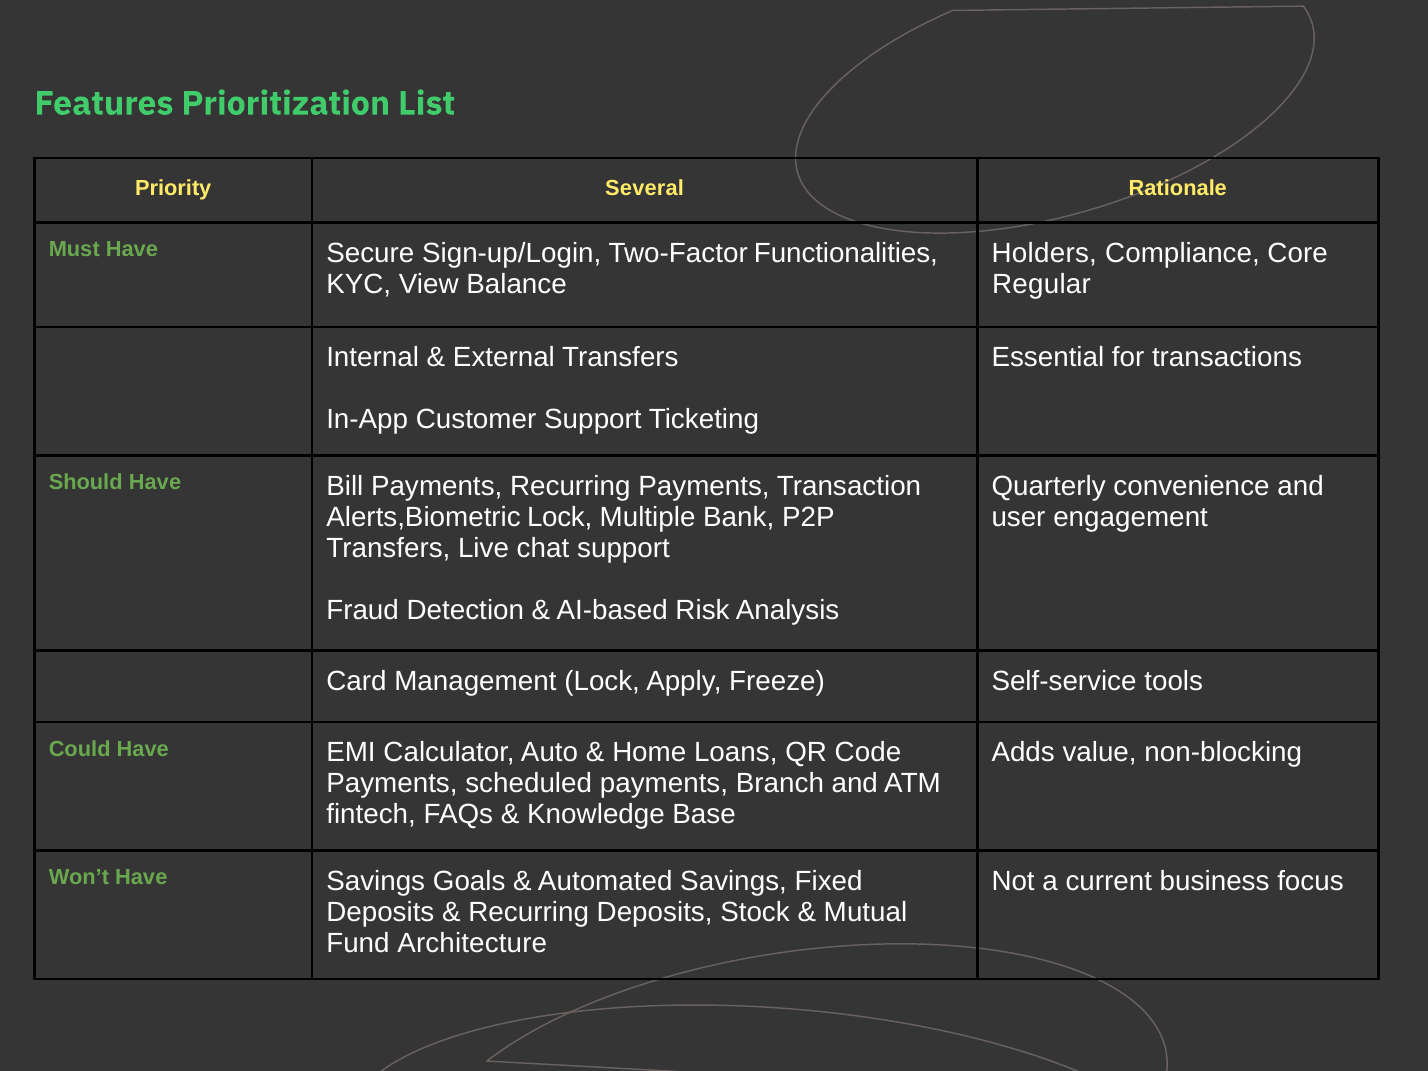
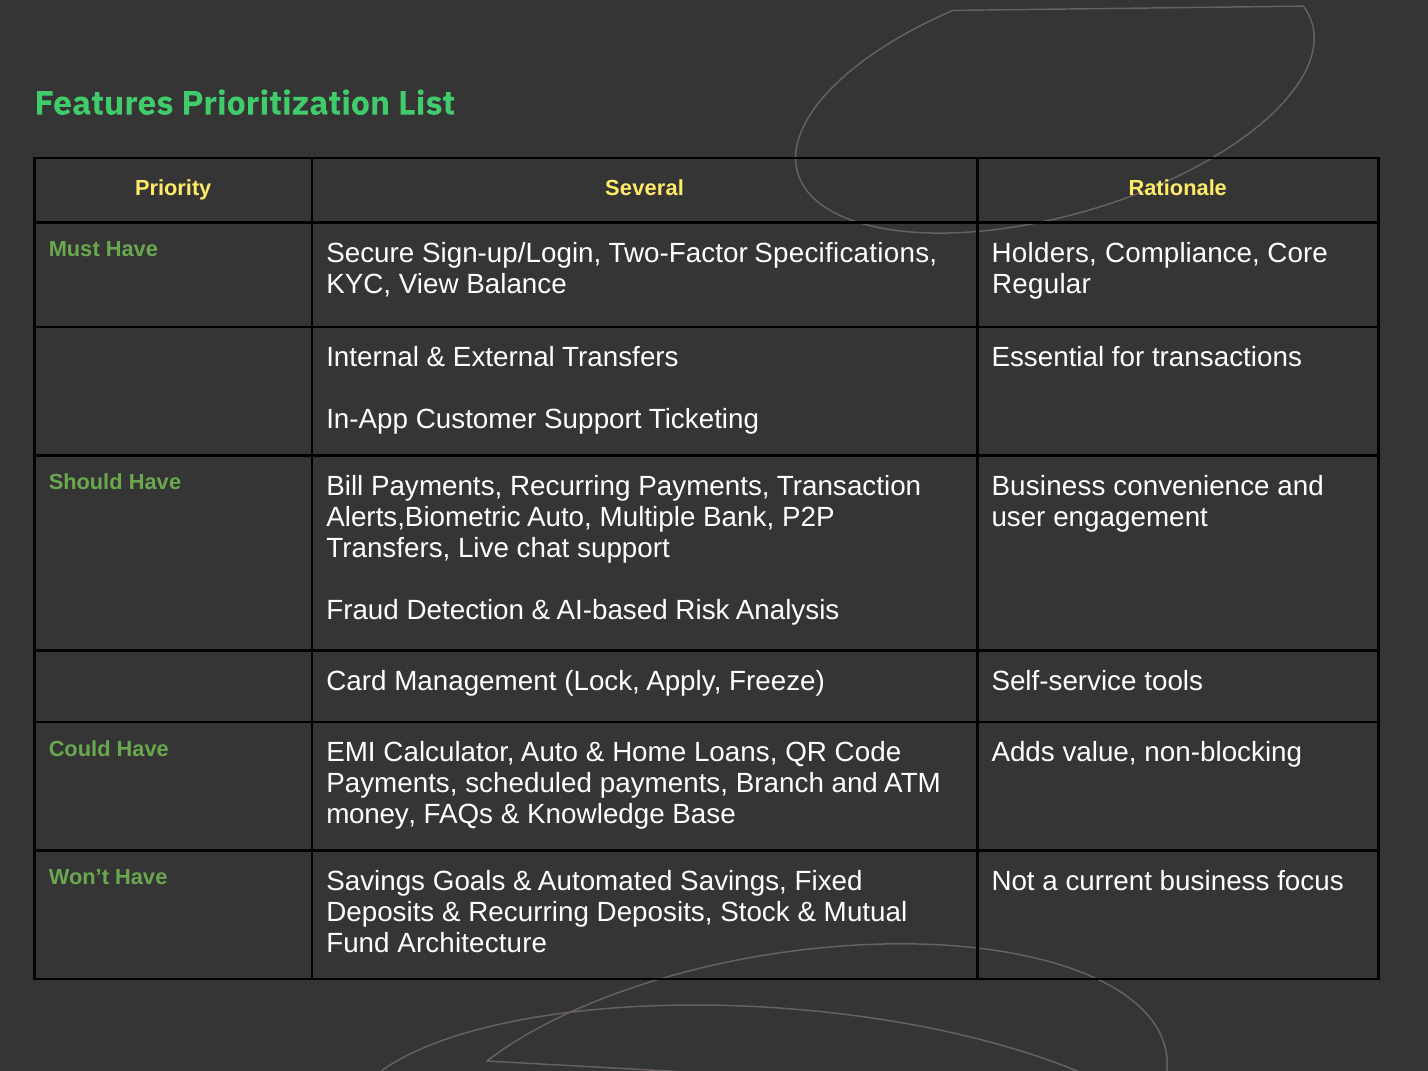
Functionalities: Functionalities -> Specifications (846, 253)
Quarterly: Quarterly -> Business (1049, 486)
Alerts,Biometric Lock: Lock -> Auto (559, 517)
fintech: fintech -> money (371, 815)
